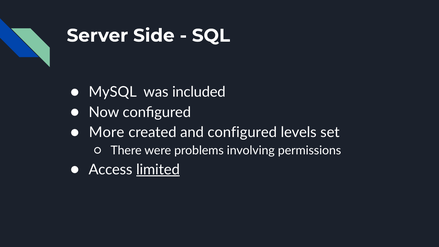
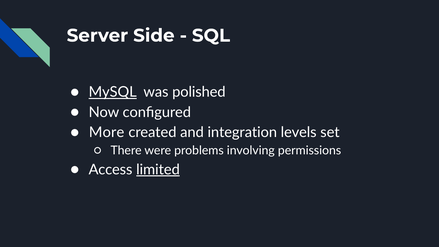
MySQL underline: none -> present (113, 92)
included: included -> polished (199, 92)
and configured: configured -> integration (242, 132)
